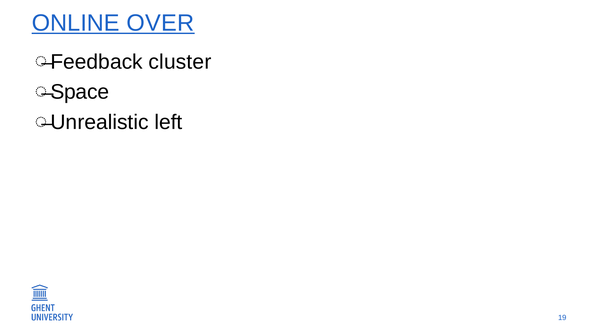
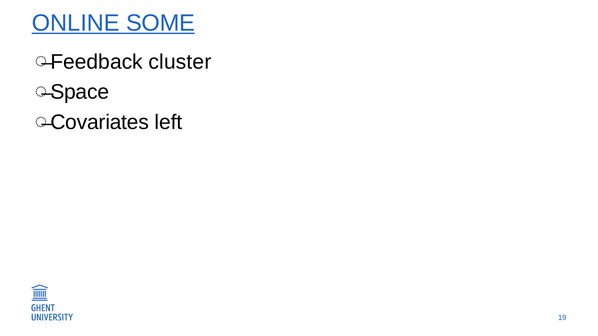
OVER: OVER -> SOME (161, 23)
Unrealistic: Unrealistic -> Covariates (100, 122)
